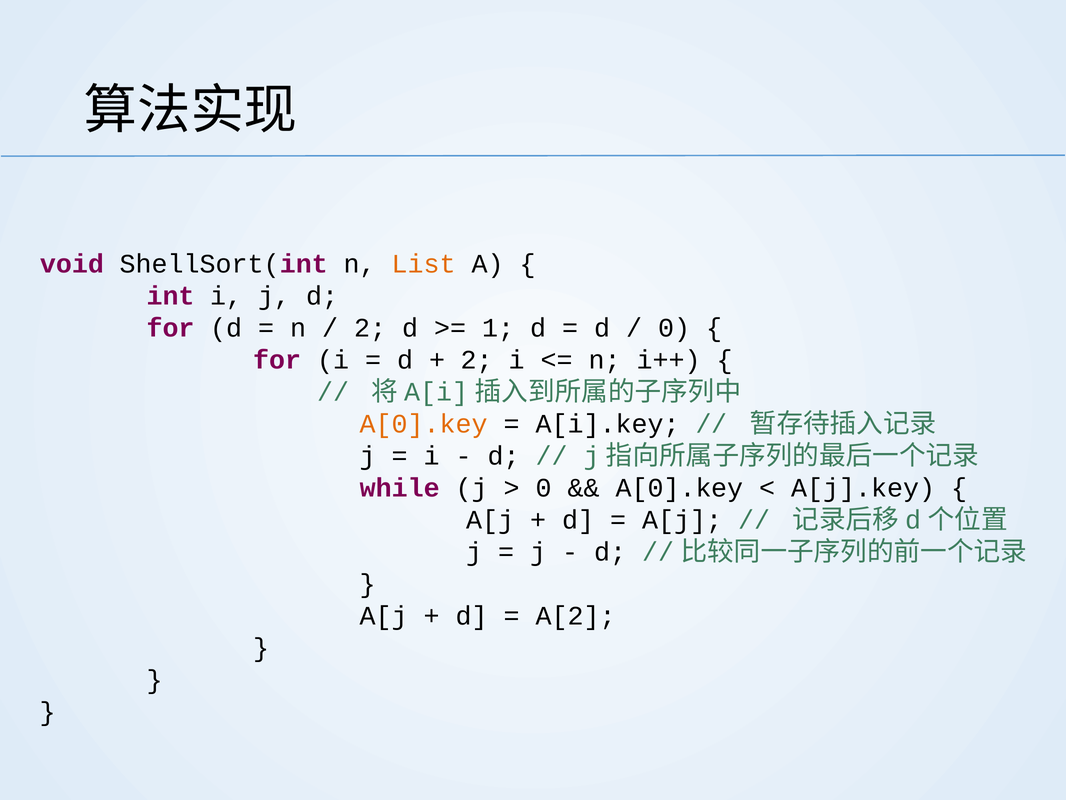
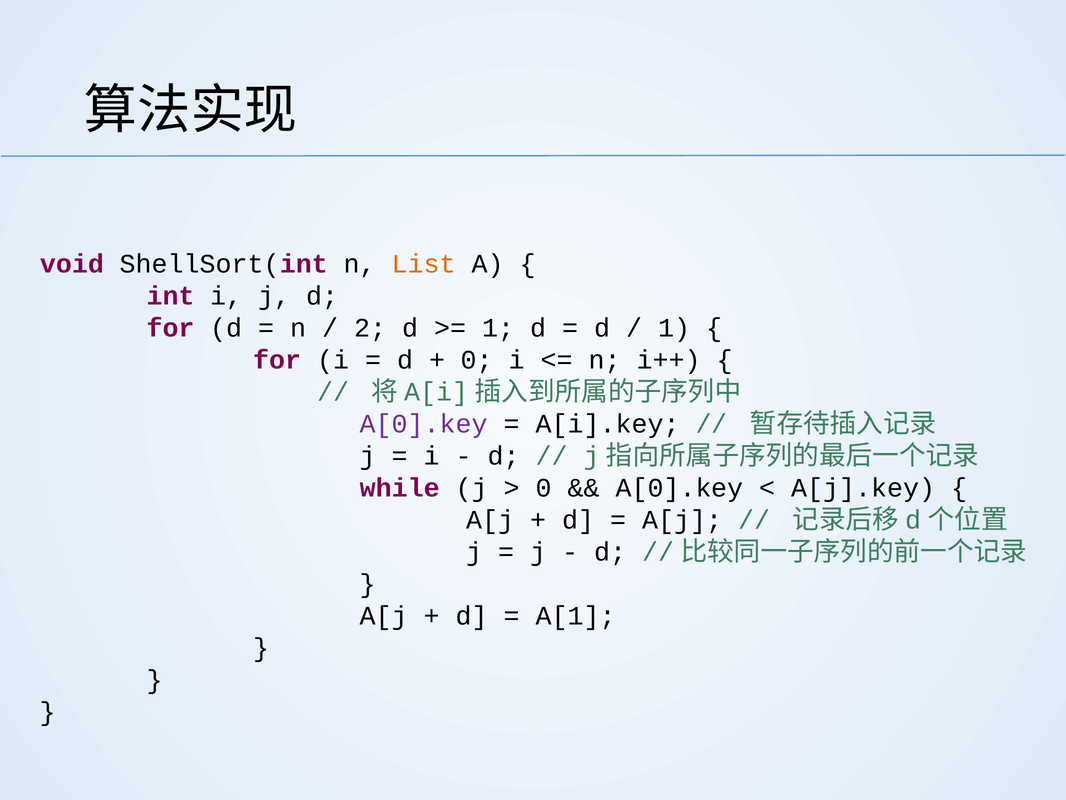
0: 0 -> 1 (674, 328)
2: 2 -> 0 (477, 360)
A[0].key colour: orange -> purple (424, 424)
A[2: A[2 -> A[1 (576, 616)
